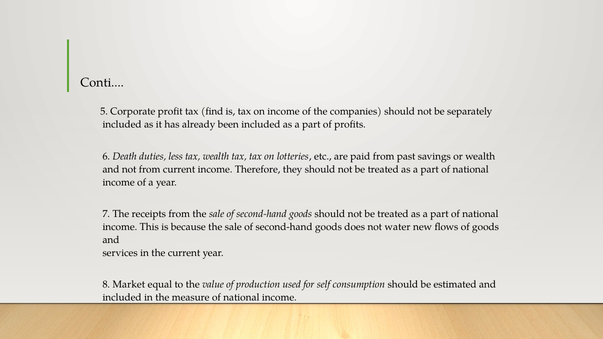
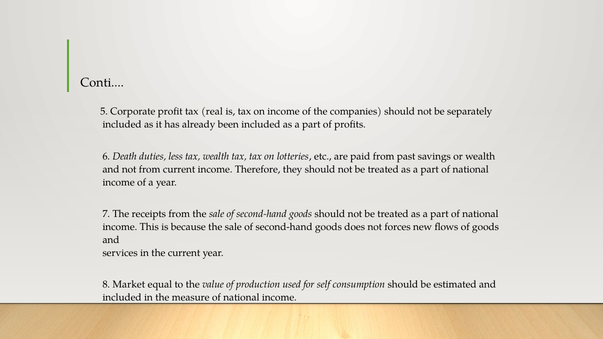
find: find -> real (212, 112)
water: water -> forces (398, 227)
